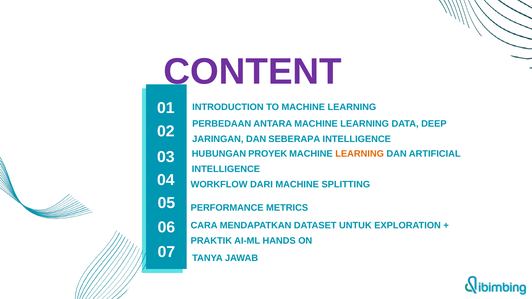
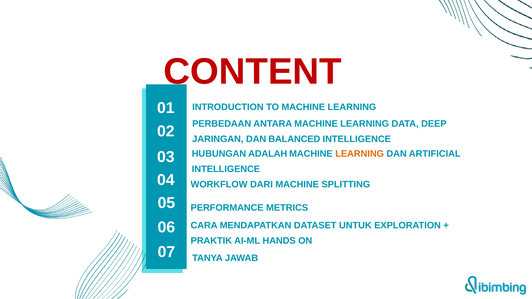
CONTENT colour: purple -> red (253, 72)
SEBERAPA: SEBERAPA -> BALANCED (294, 139)
PROYEK: PROYEK -> ADALAH (268, 154)
